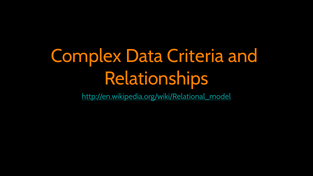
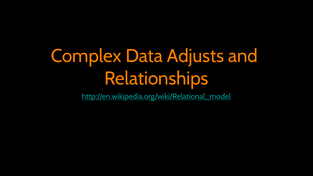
Criteria: Criteria -> Adjusts (195, 56)
